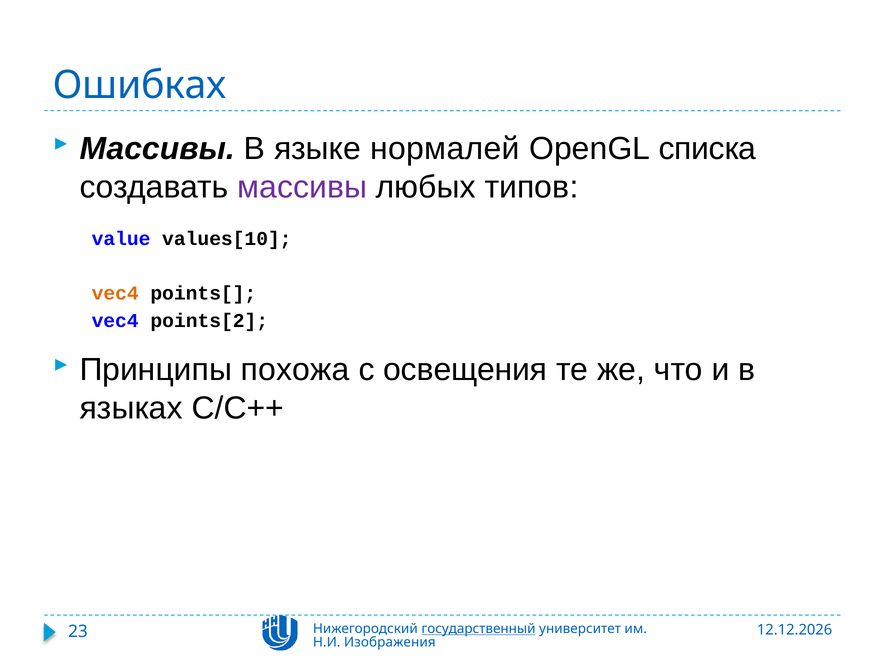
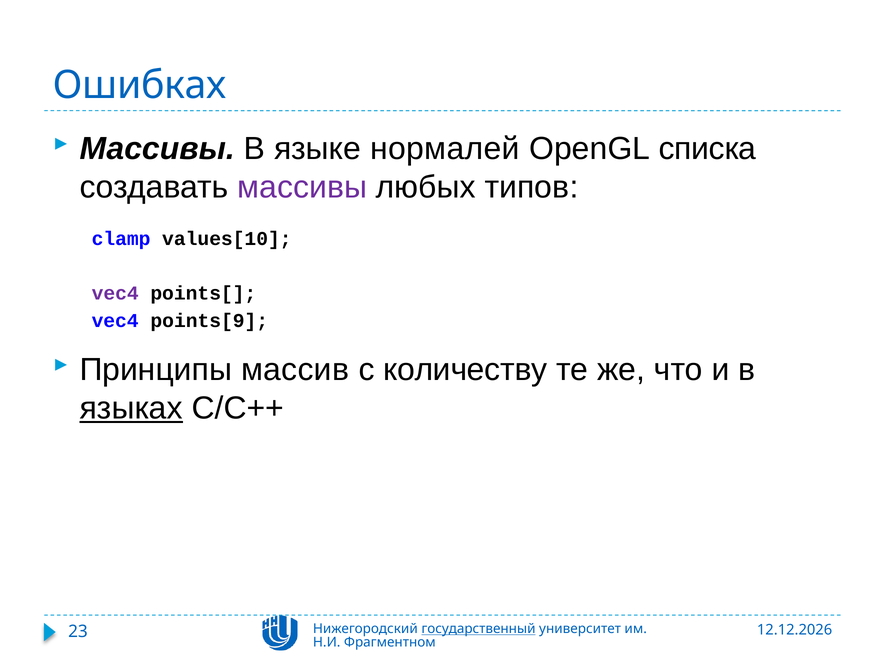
value: value -> clamp (121, 239)
vec4 colour: orange -> purple (115, 293)
points[2: points[2 -> points[9 (209, 321)
похожа: похожа -> массив (295, 370)
освещения: освещения -> количеству (465, 370)
языках underline: none -> present (131, 408)
Изображения: Изображения -> Фрагментном (390, 642)
